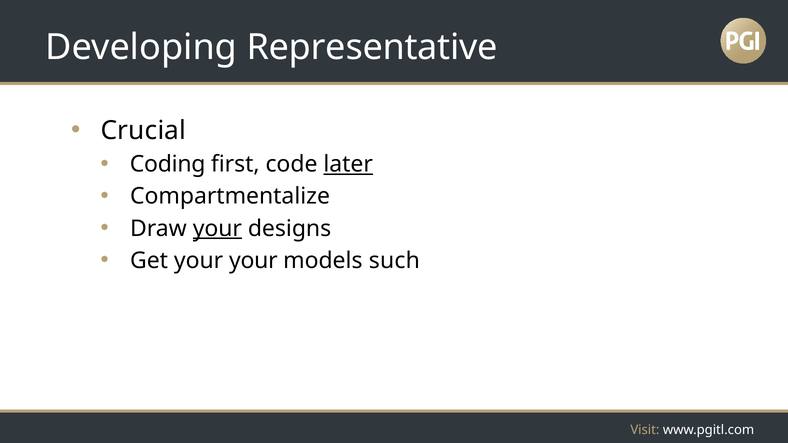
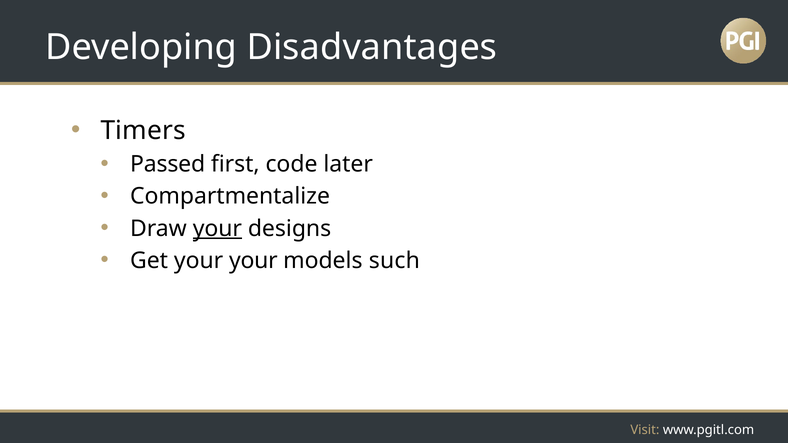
Representative: Representative -> Disadvantages (372, 48)
Crucial: Crucial -> Timers (143, 130)
Coding: Coding -> Passed (168, 164)
later underline: present -> none (348, 164)
